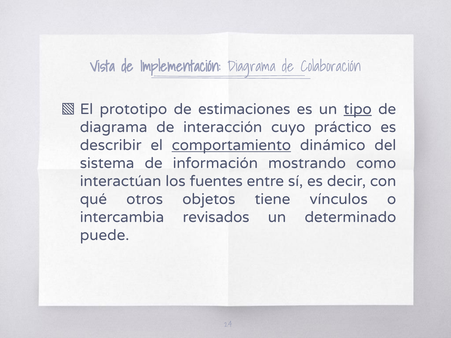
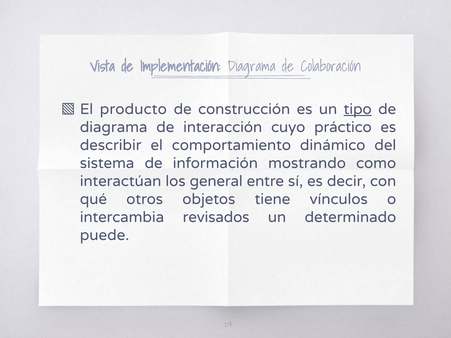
prototipo: prototipo -> producto (133, 109)
estimaciones: estimaciones -> construcción (244, 109)
comportamiento underline: present -> none (231, 145)
fuentes: fuentes -> general (216, 181)
